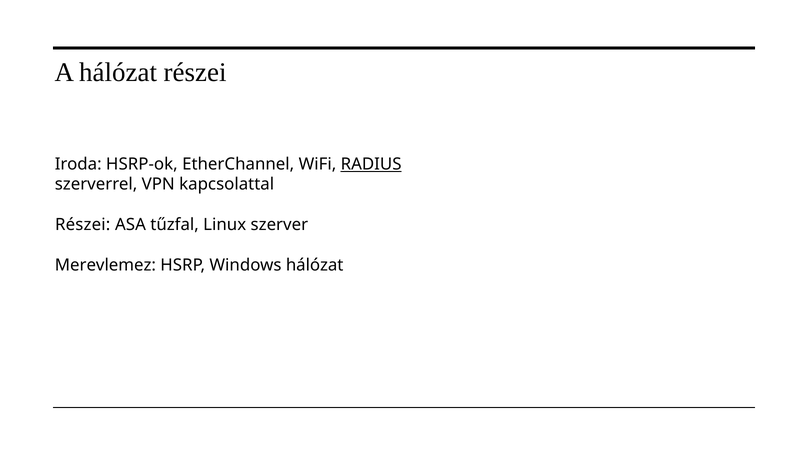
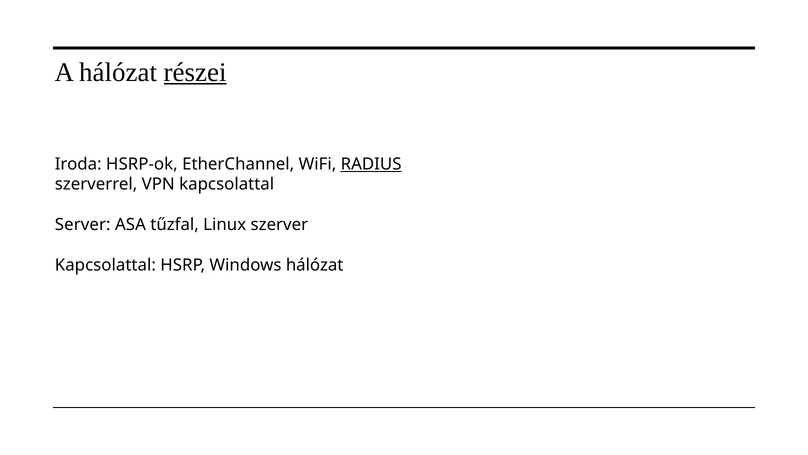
részei underline: none -> present (195, 72)
Részei: Részei -> Server (83, 225)
Merevlemez: Merevlemez -> Kapcsolattal (105, 265)
